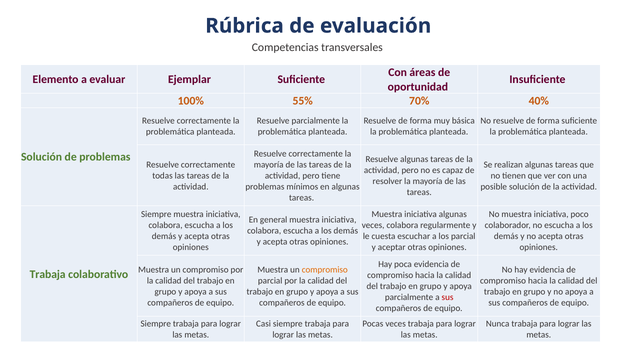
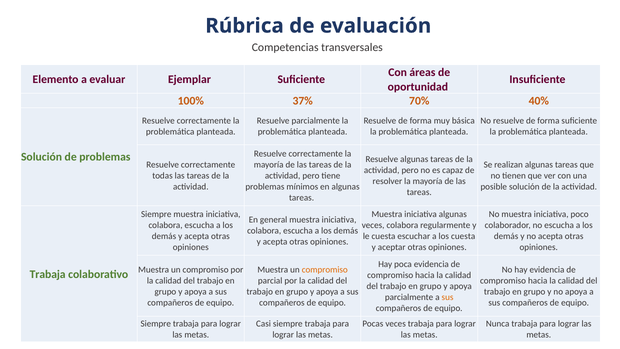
55%: 55% -> 37% (303, 101)
los parcial: parcial -> cuesta (463, 236)
sus colour: red -> orange (448, 297)
